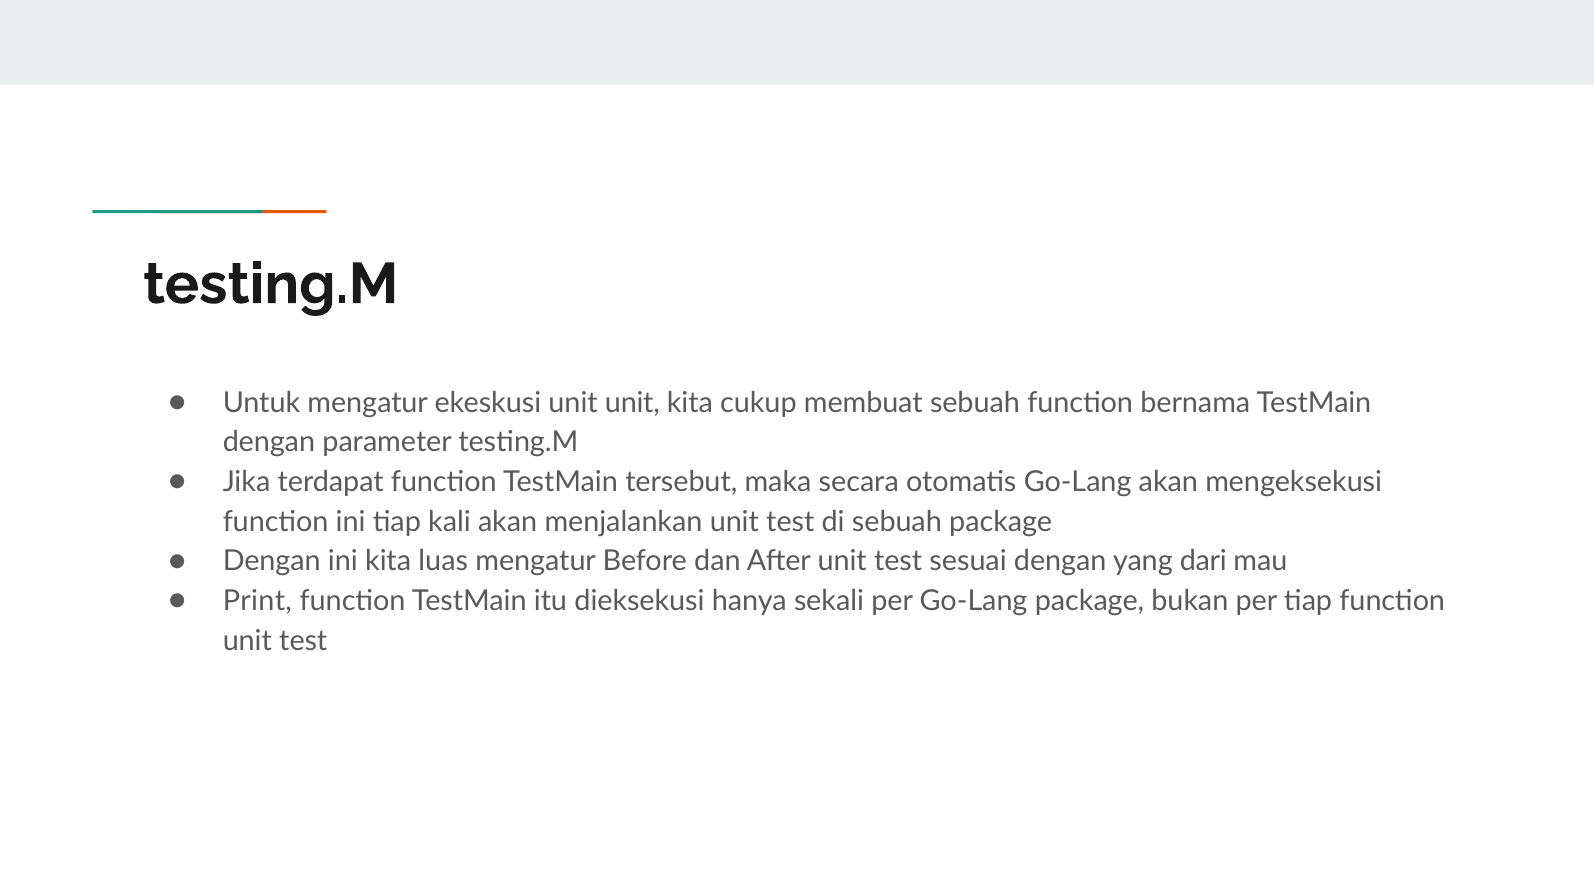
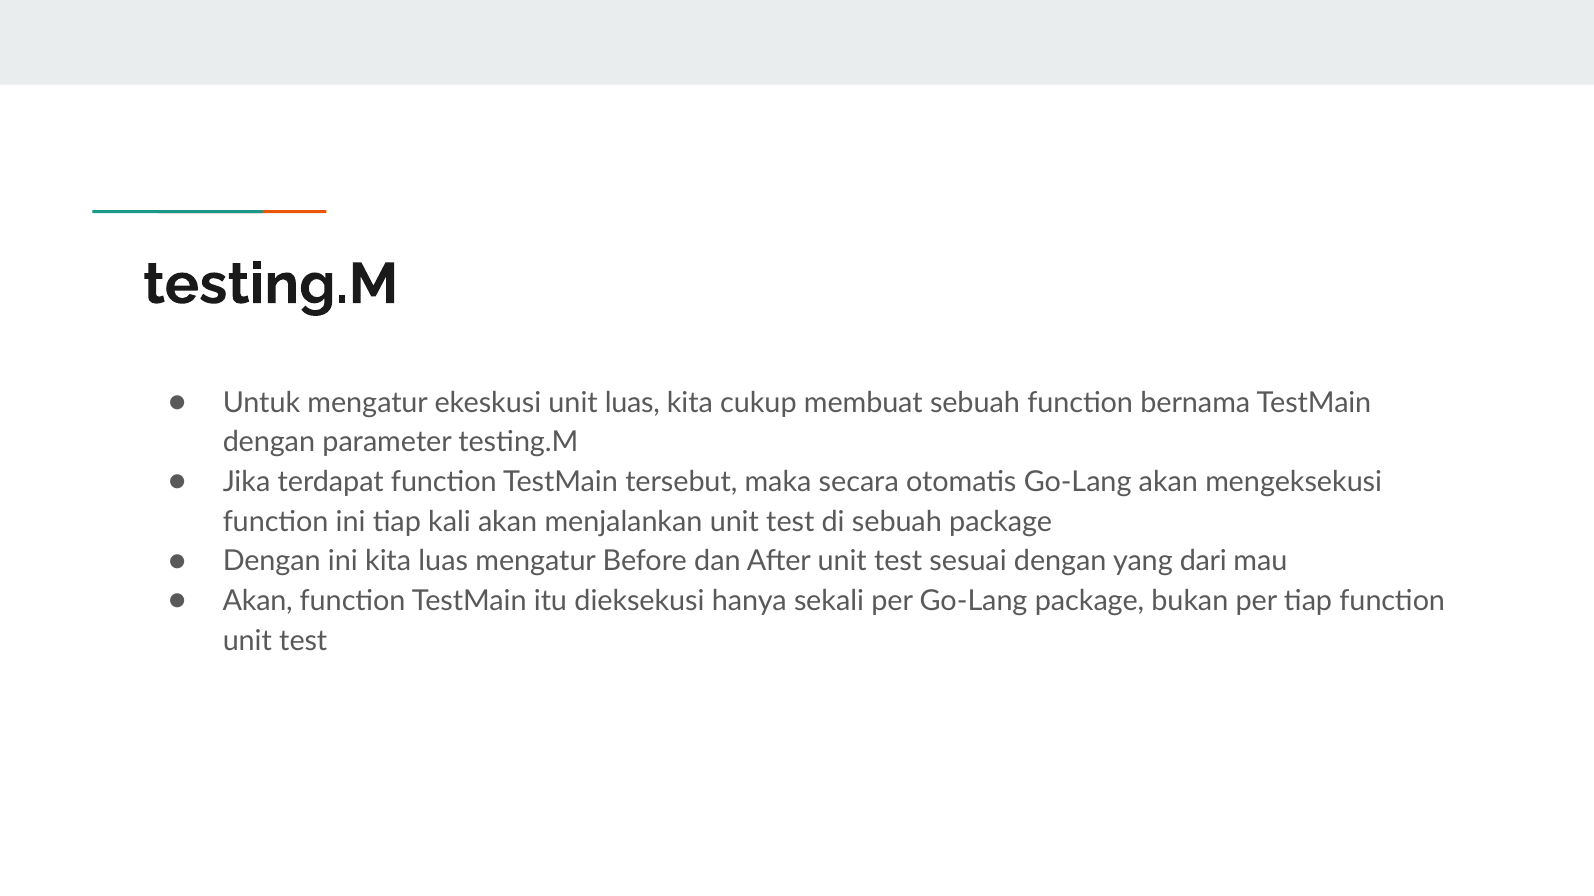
unit unit: unit -> luas (632, 403)
Print: Print -> Akan (258, 601)
